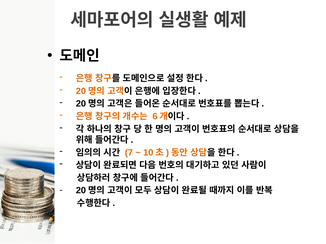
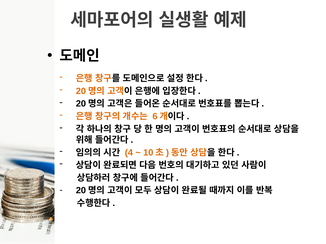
7: 7 -> 4 (129, 153)
